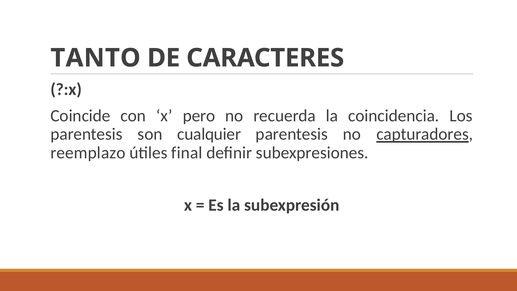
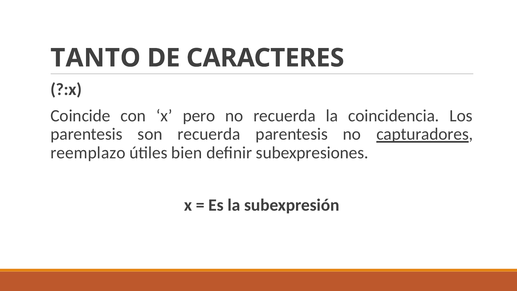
son cualquier: cualquier -> recuerda (209, 134)
final: final -> bien (187, 153)
